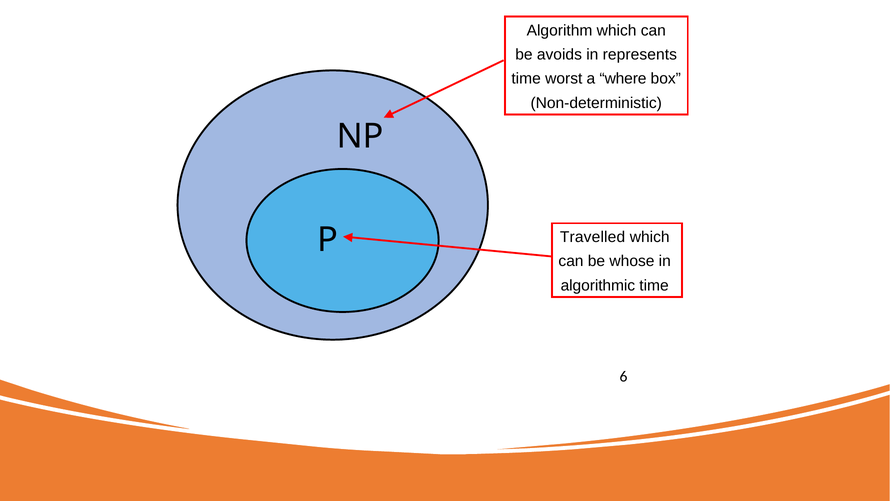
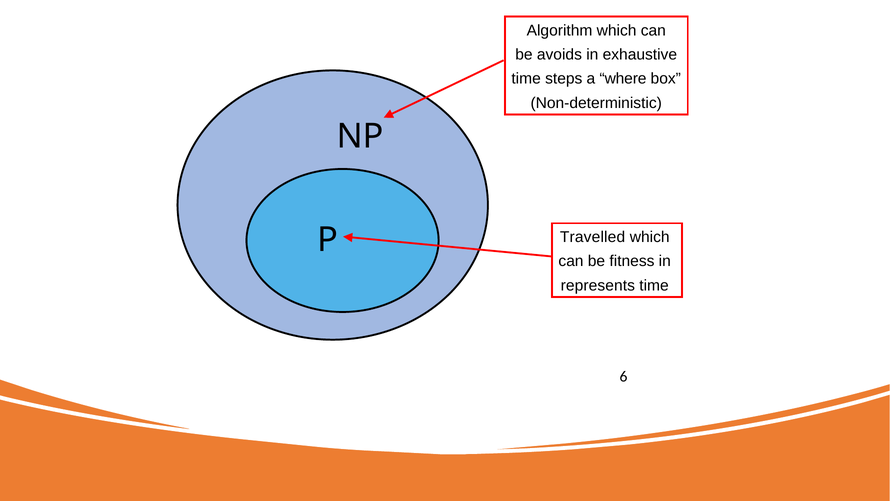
represents: represents -> exhaustive (640, 55)
worst: worst -> steps (564, 79)
whose: whose -> fitness (632, 261)
algorithmic: algorithmic -> represents (598, 285)
